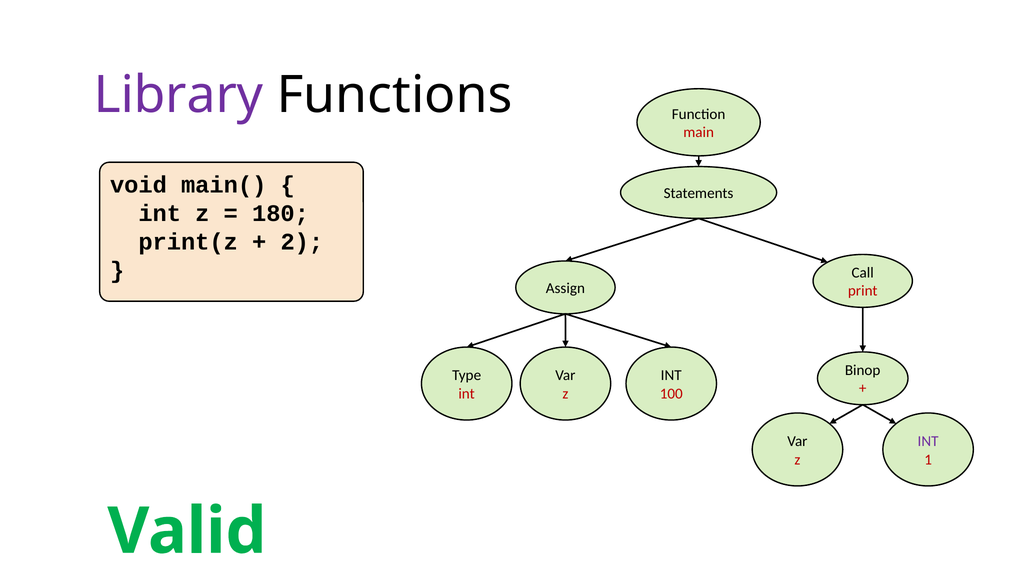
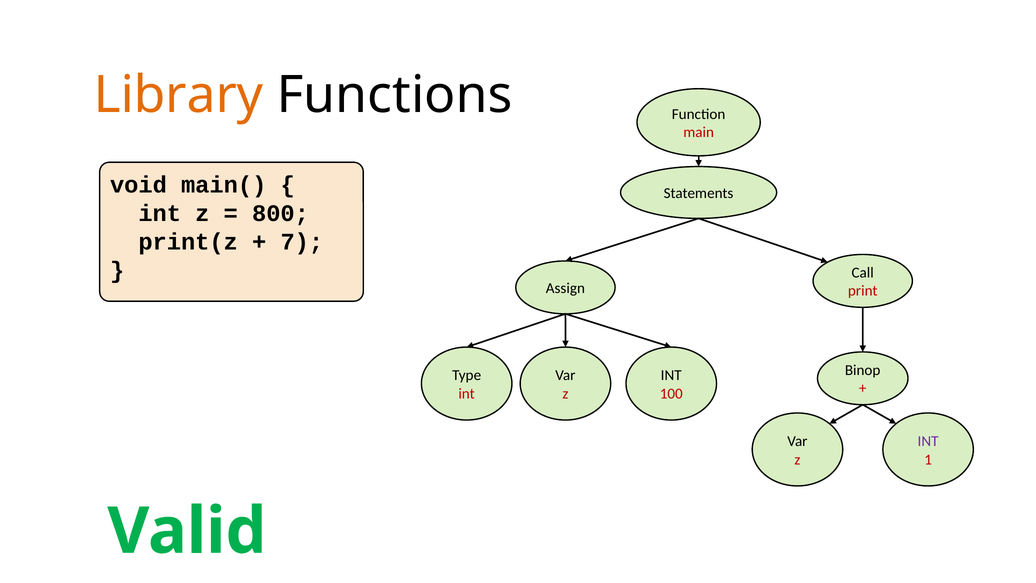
Library colour: purple -> orange (178, 95)
180: 180 -> 800 (280, 213)
2: 2 -> 7 (302, 242)
